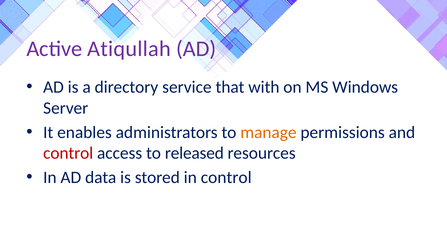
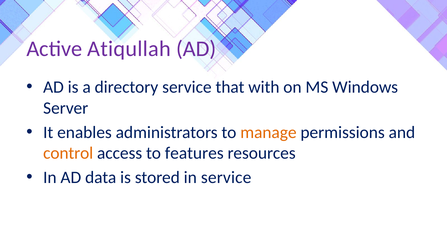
control colour: red -> orange (68, 153)
released: released -> features (194, 153)
in control: control -> service (226, 178)
